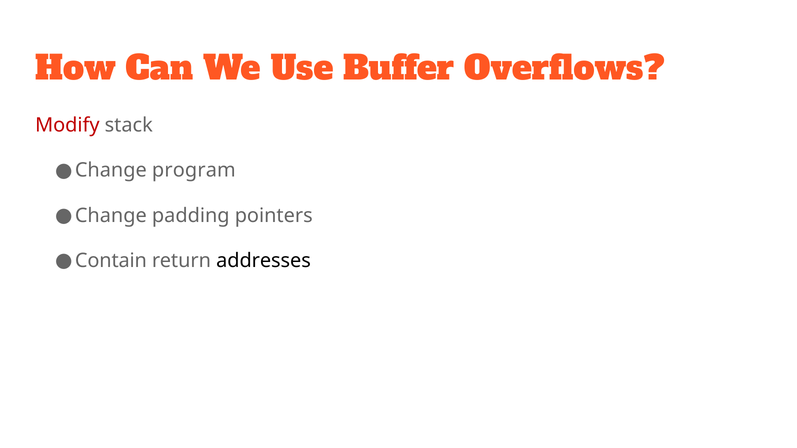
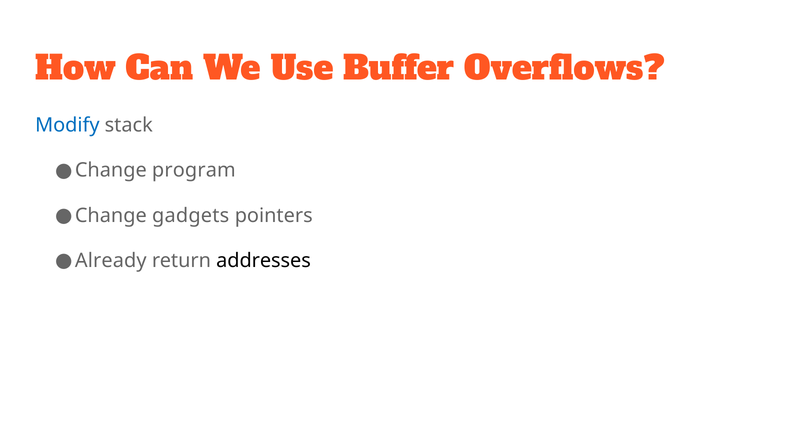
Modify colour: red -> blue (67, 125)
padding: padding -> gadgets (191, 216)
Contain: Contain -> Already (111, 261)
